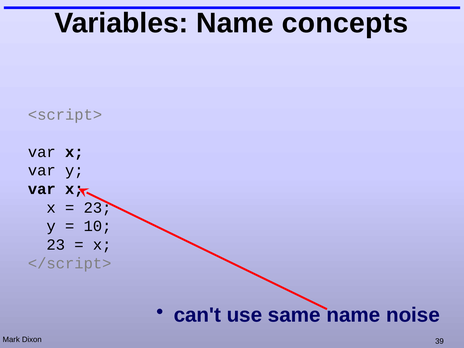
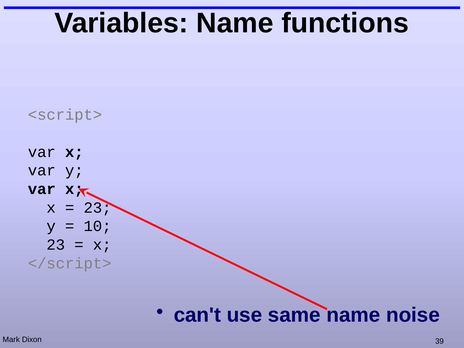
concepts: concepts -> functions (345, 23)
